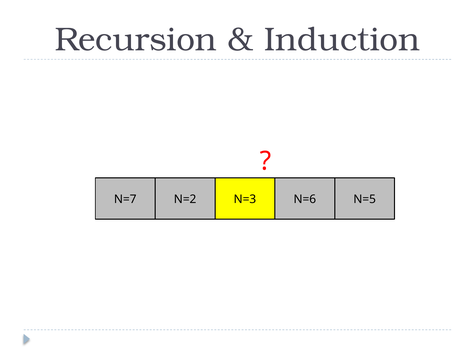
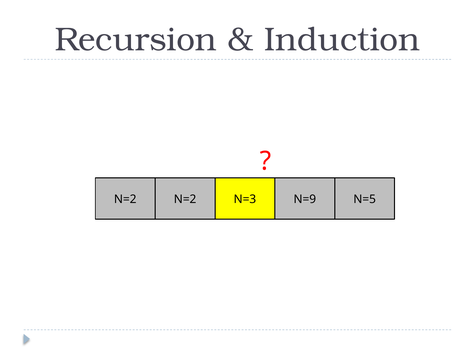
N=7: N=7 -> N=2 (125, 200)
N=6: N=6 -> N=9 (305, 200)
